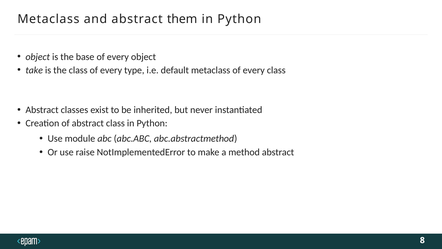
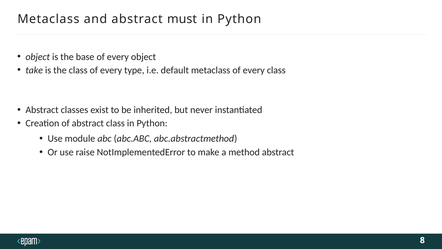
them: them -> must (182, 19)
